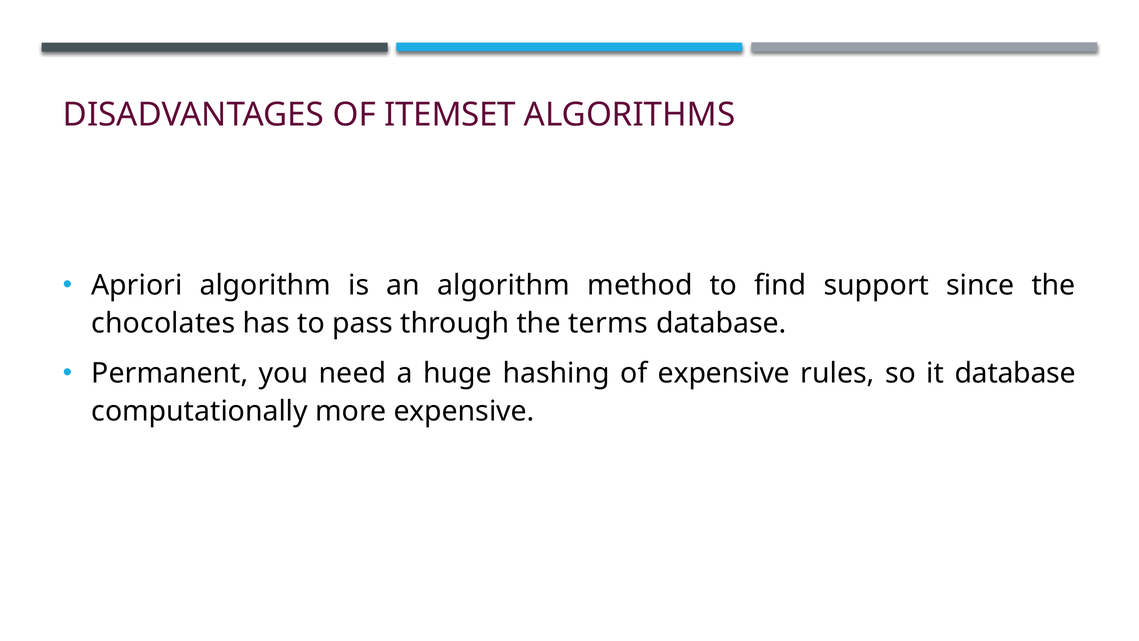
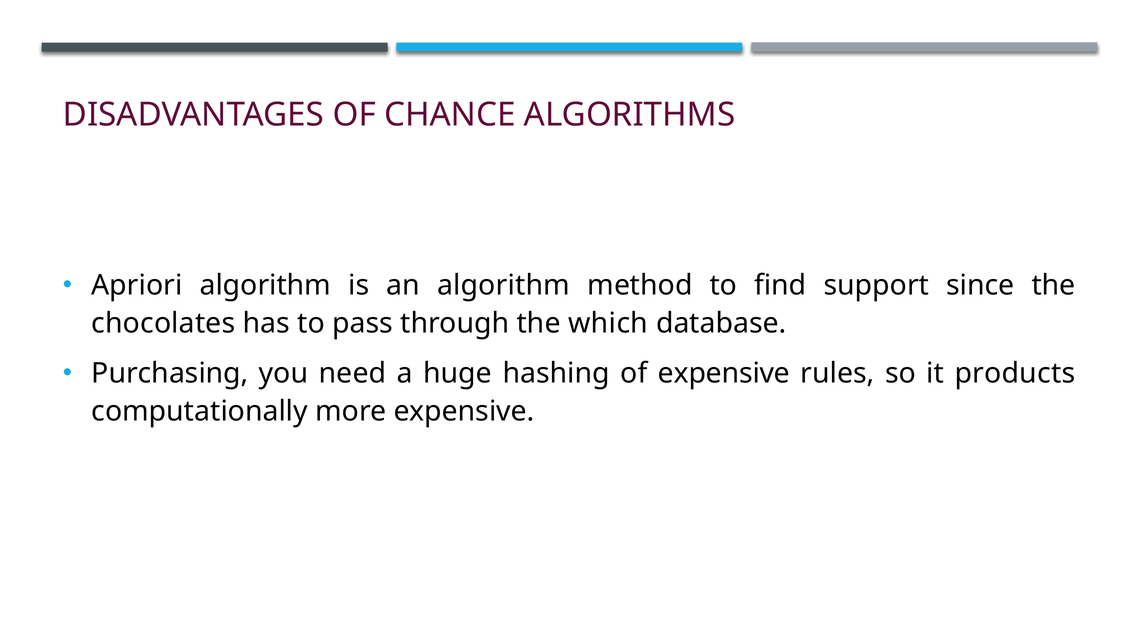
ITEMSET: ITEMSET -> CHANCE (450, 115)
terms: terms -> which (608, 323)
Permanent: Permanent -> Purchasing (170, 373)
it database: database -> products (1015, 373)
